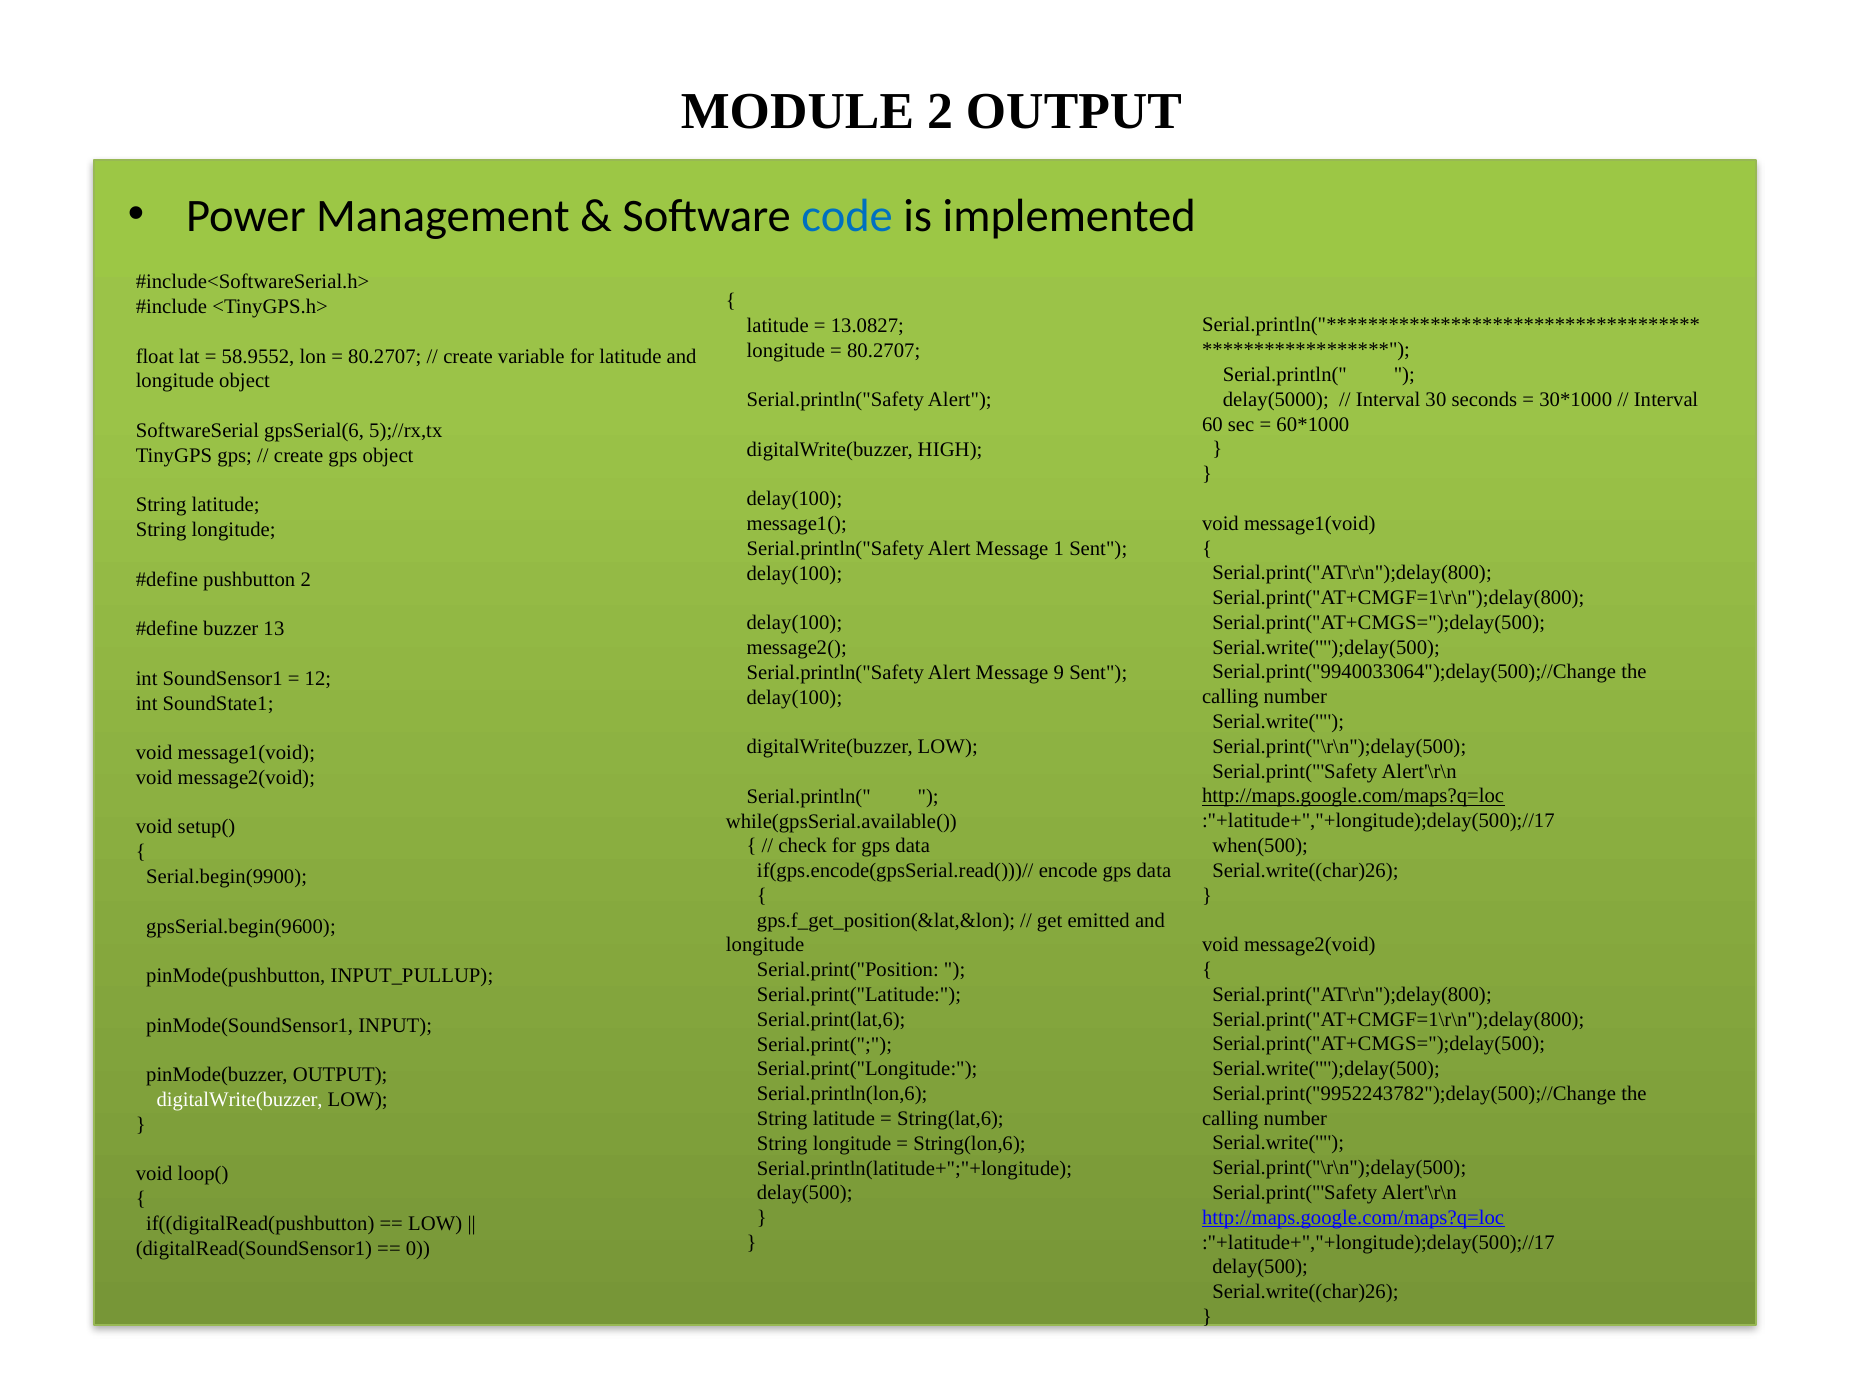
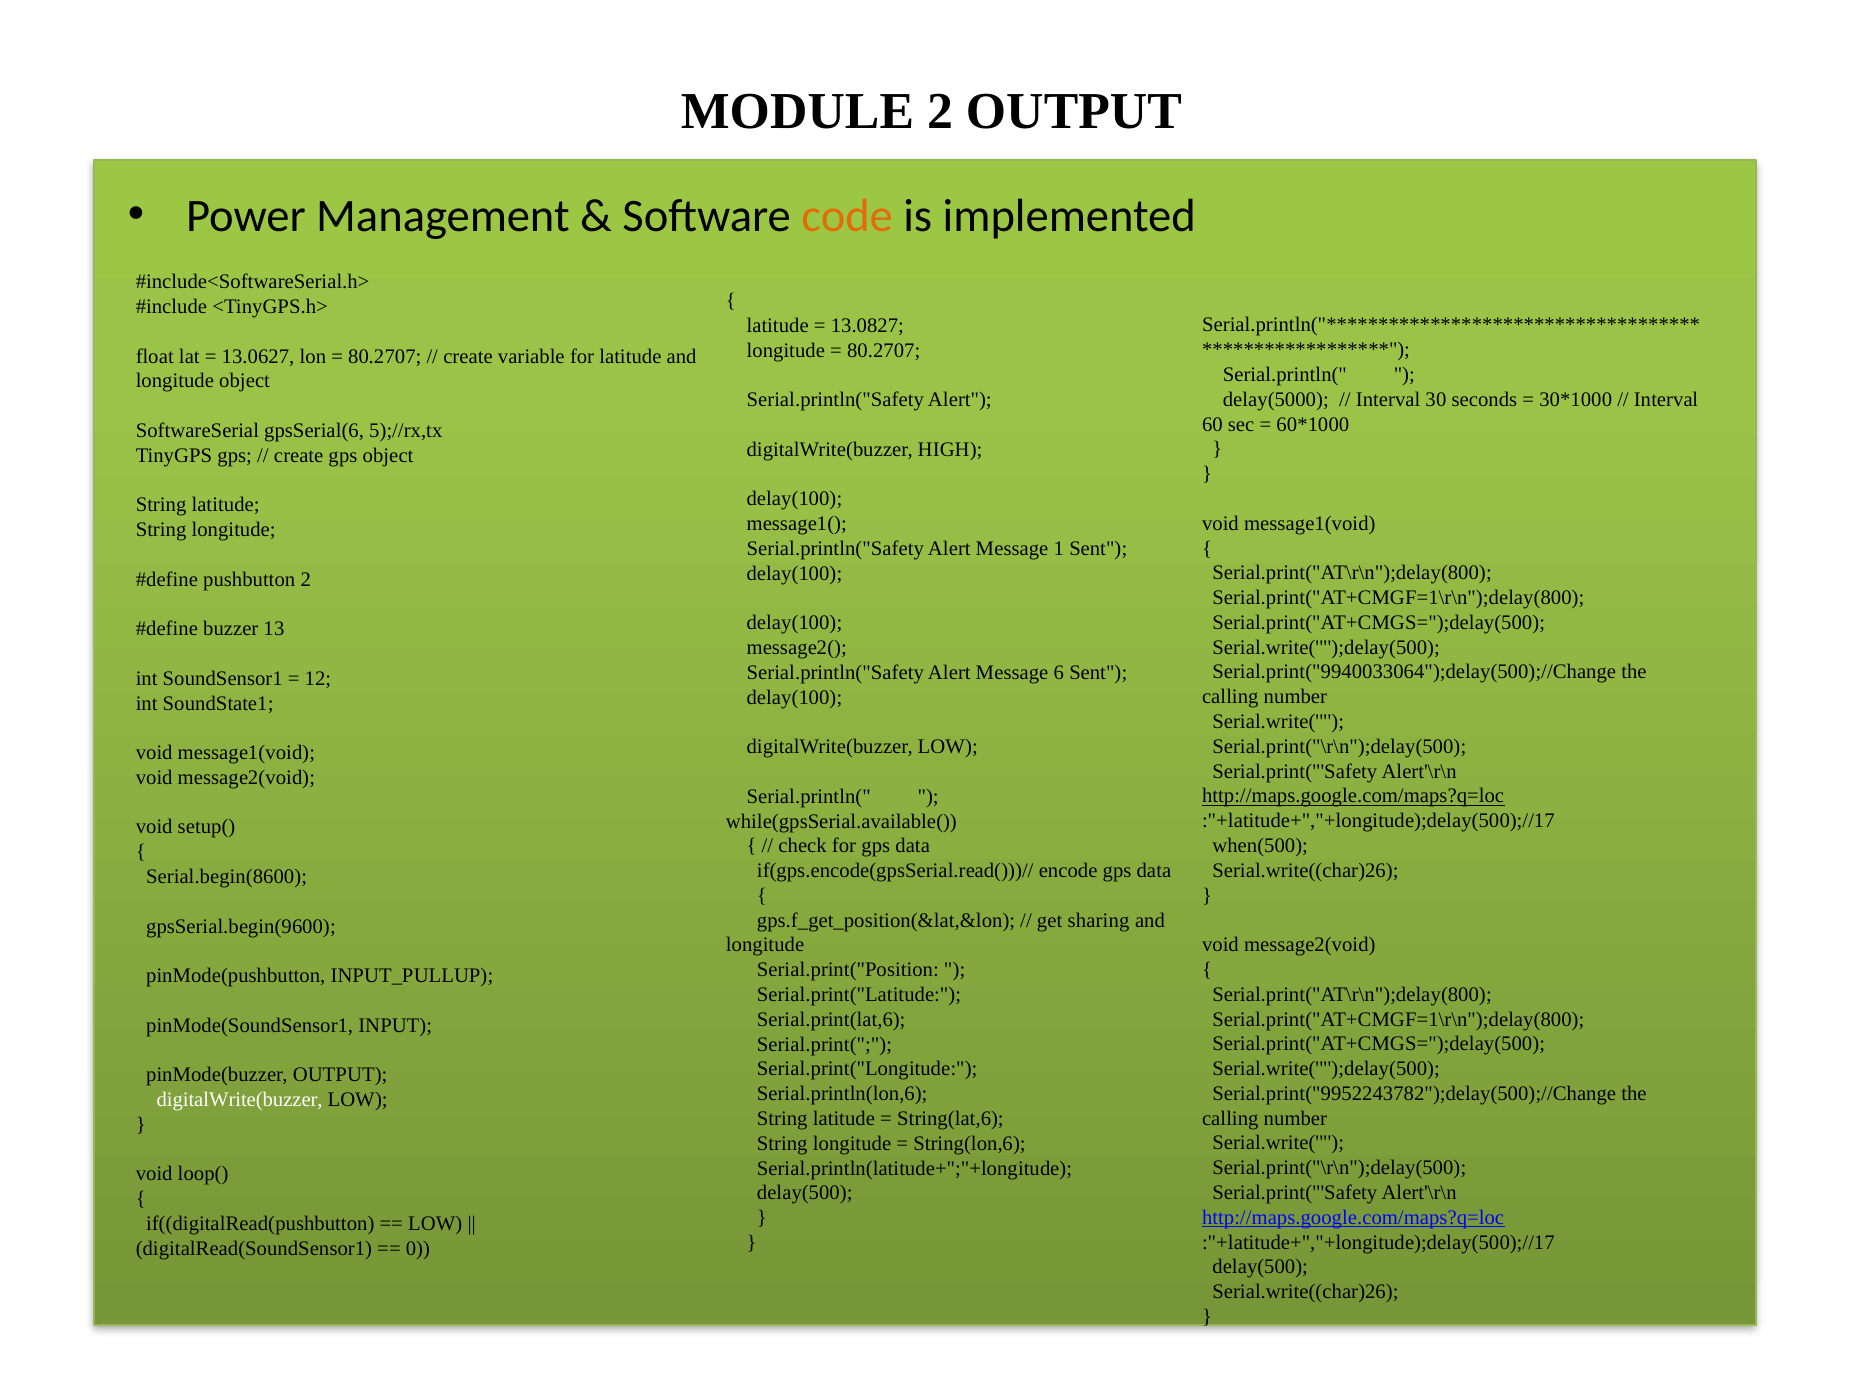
code colour: blue -> orange (847, 216)
58.9552: 58.9552 -> 13.0627 (258, 356)
9: 9 -> 6 (1059, 673)
Serial.begin(9900: Serial.begin(9900 -> Serial.begin(8600 (227, 877)
emitted: emitted -> sharing (1099, 920)
